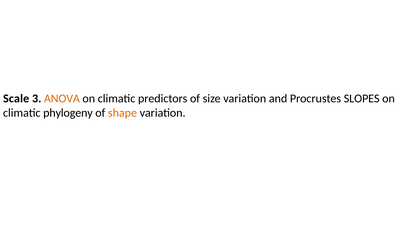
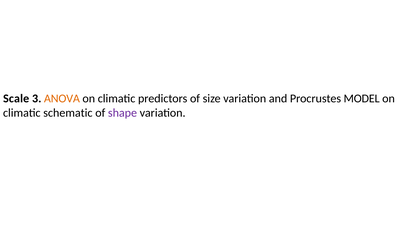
SLOPES: SLOPES -> MODEL (362, 99)
phylogeny: phylogeny -> schematic (68, 113)
shape colour: orange -> purple (122, 113)
